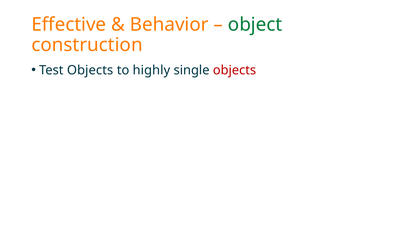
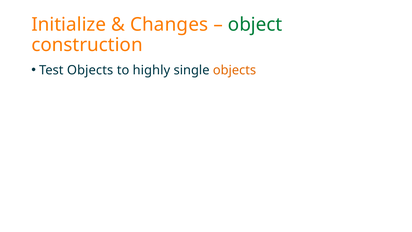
Effective: Effective -> Initialize (69, 24)
Behavior: Behavior -> Changes (169, 24)
objects colour: red -> orange (234, 70)
